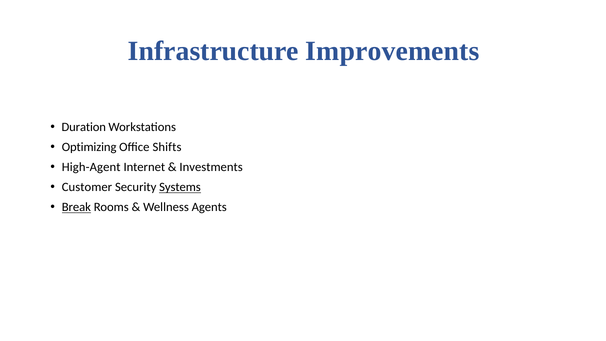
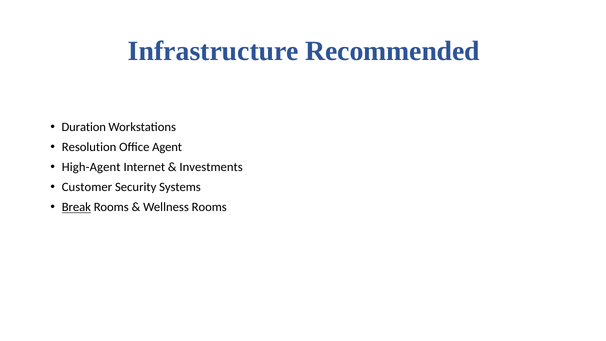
Improvements: Improvements -> Recommended (393, 51)
Optimizing: Optimizing -> Resolution (89, 147)
Shifts: Shifts -> Agent (167, 147)
Systems underline: present -> none (180, 187)
Wellness Agents: Agents -> Rooms (209, 207)
